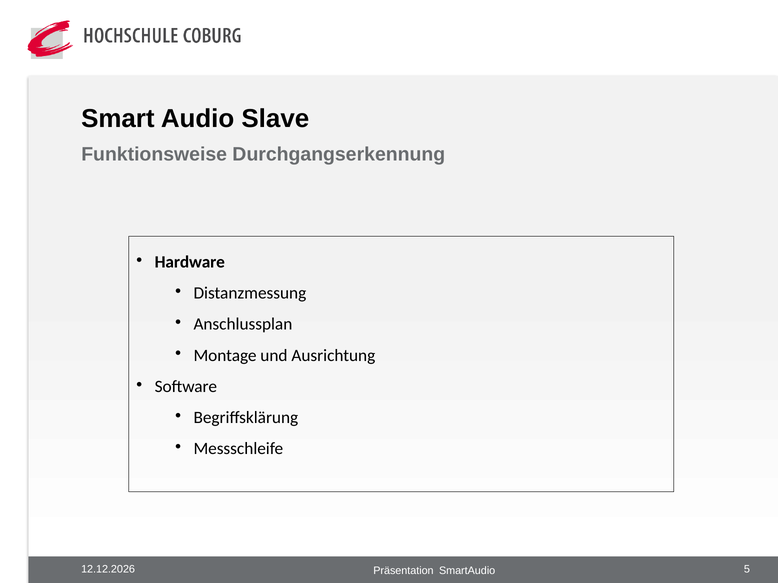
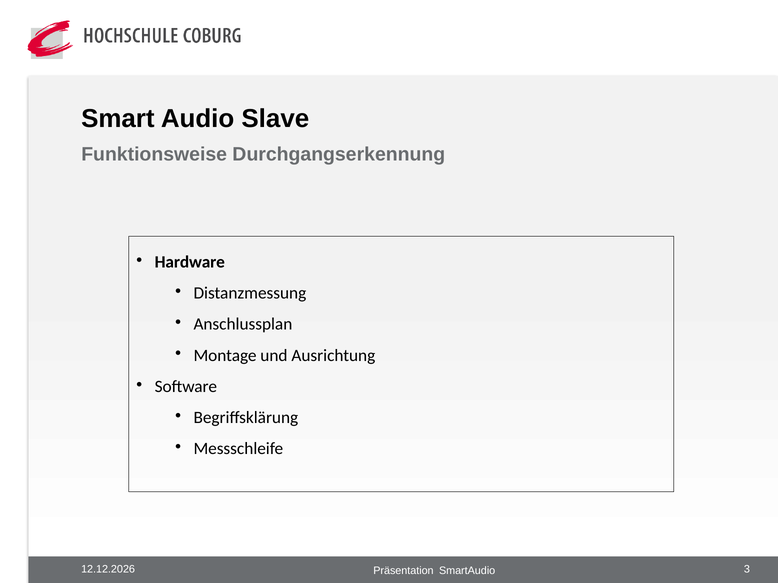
5: 5 -> 3 (747, 570)
